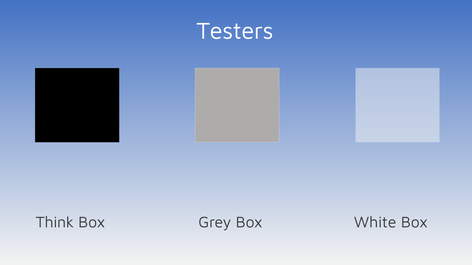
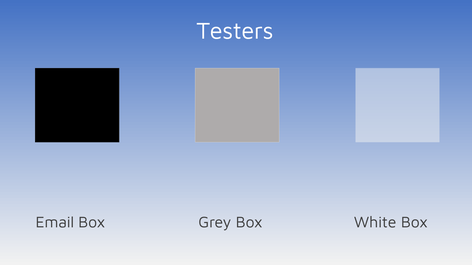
Think: Think -> Email (55, 223)
